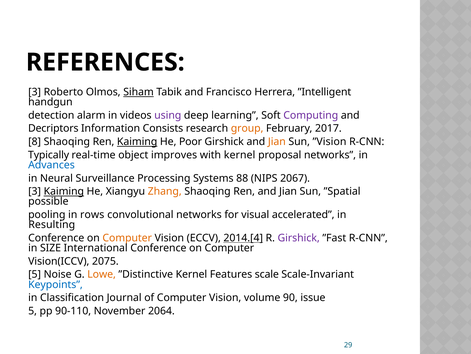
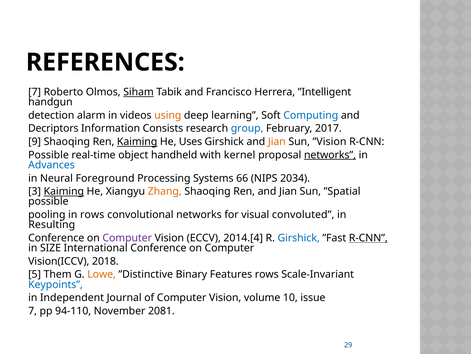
3: 3 -> 7 (35, 92)
using colour: purple -> orange (168, 115)
Computing colour: purple -> blue (311, 115)
group colour: orange -> blue (247, 128)
8: 8 -> 9 (35, 141)
Poor: Poor -> Uses (191, 141)
Typically: Typically -> Possible (49, 155)
improves: improves -> handheld (174, 155)
networks underline: none -> present (330, 155)
Surveillance: Surveillance -> Foreground (105, 178)
88: 88 -> 66 (242, 178)
2067: 2067 -> 2034 (295, 178)
accelerated: accelerated -> convoluted (303, 214)
Computer colour: orange -> purple (127, 238)
2014.[4 underline: present -> none (243, 238)
Girshick colour: purple -> blue (299, 238)
R-CNN underline: none -> present (368, 238)
2075: 2075 -> 2018 (105, 261)
Noise: Noise -> Them (58, 274)
”Distinctive Kernel: Kernel -> Binary (191, 274)
Features scale: scale -> rows (267, 274)
Classification: Classification -> Independent (72, 297)
90: 90 -> 10 (290, 297)
5: 5 -> 7 (33, 310)
90-110: 90-110 -> 94-110 (73, 310)
2064: 2064 -> 2081 (161, 310)
